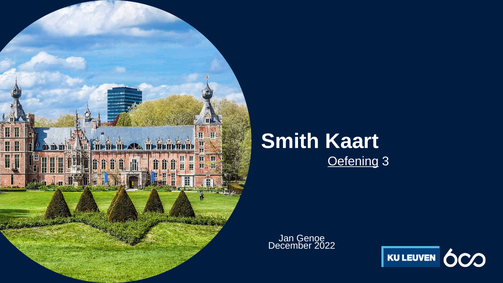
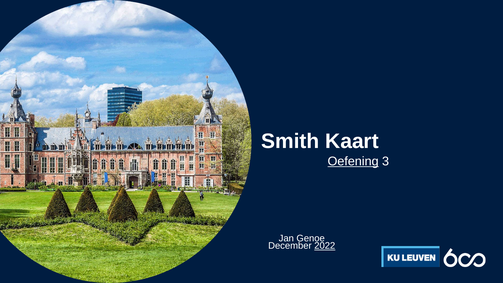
2022 underline: none -> present (325, 246)
